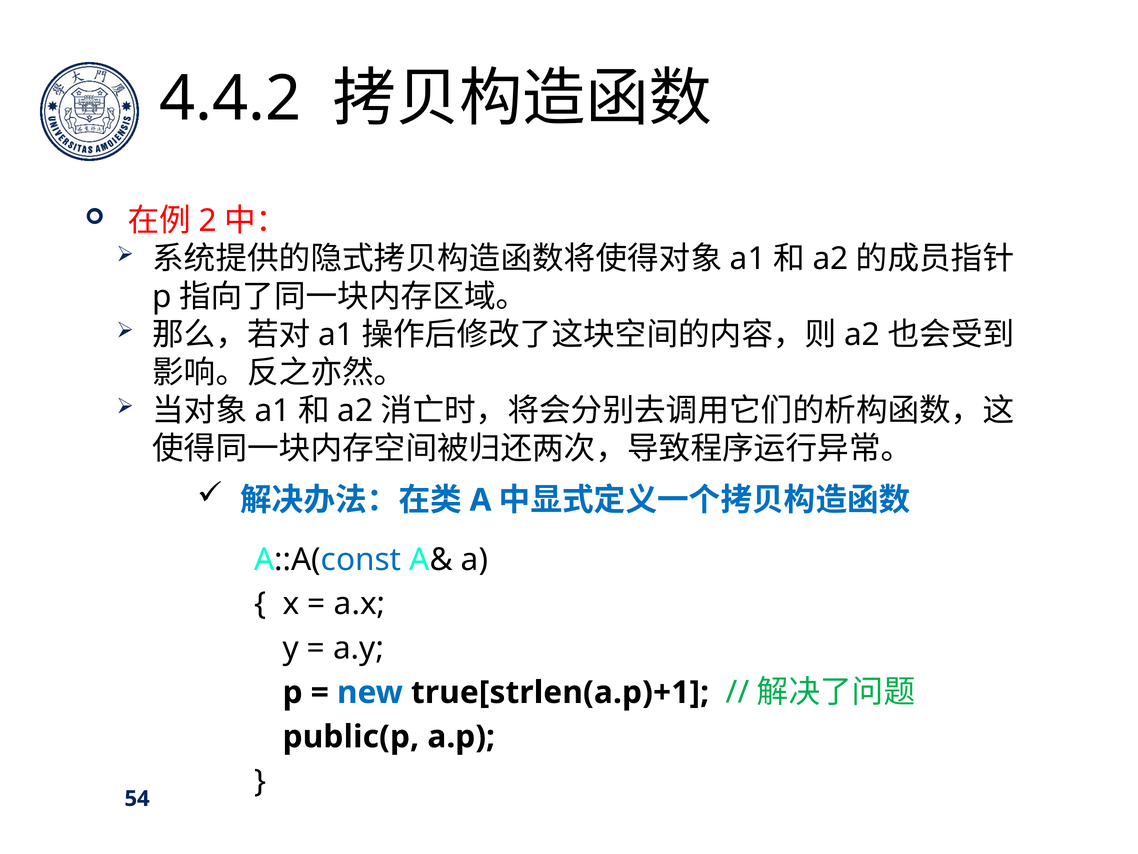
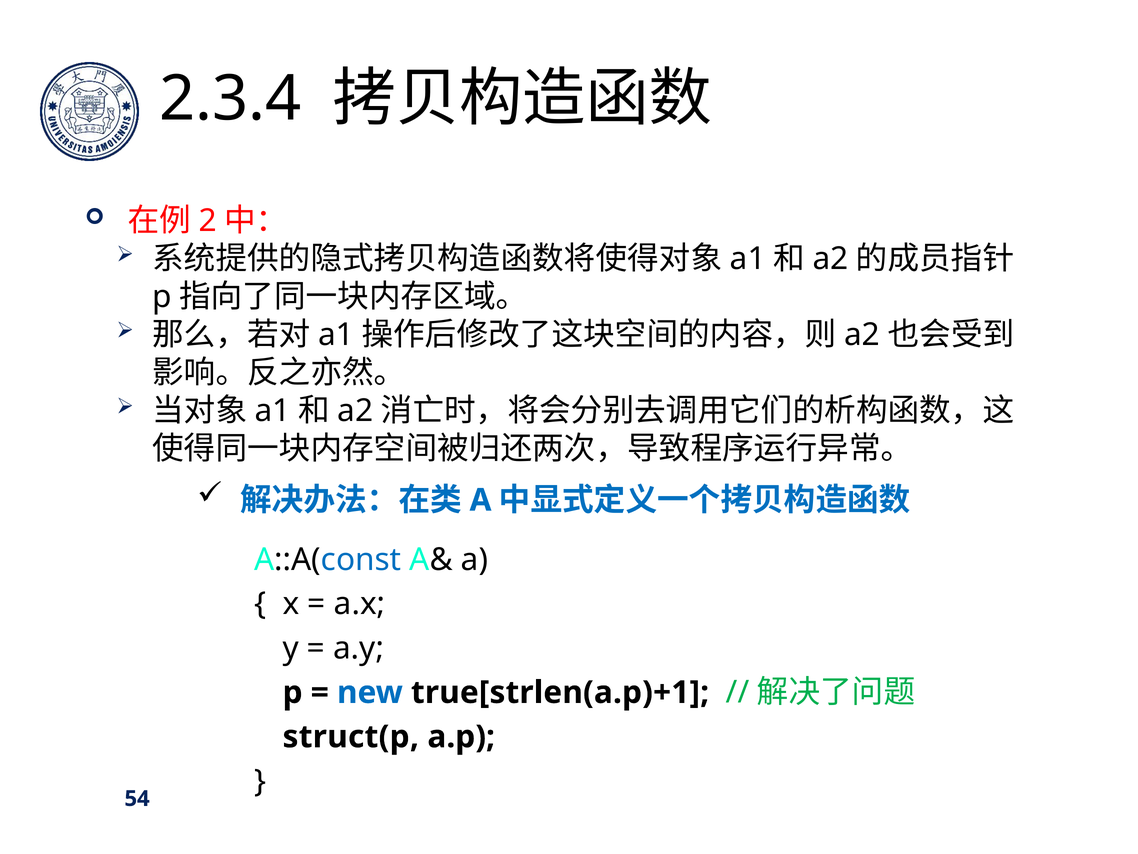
4.4.2: 4.4.2 -> 2.3.4 (230, 99)
public(p: public(p -> struct(p (351, 736)
